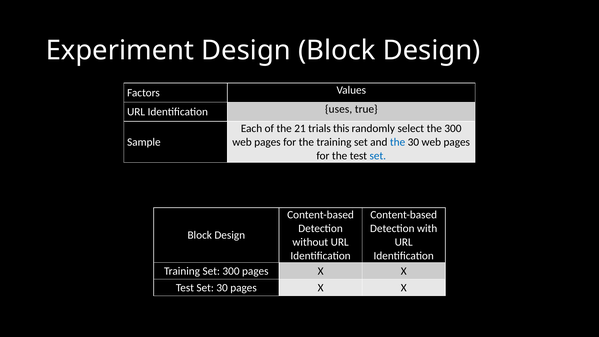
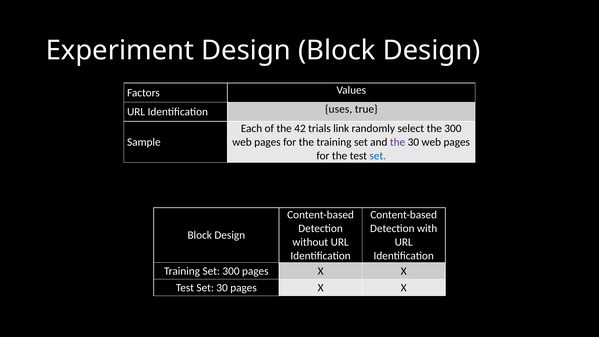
21: 21 -> 42 (300, 128)
this: this -> link (341, 128)
the colour: blue -> purple (398, 142)
